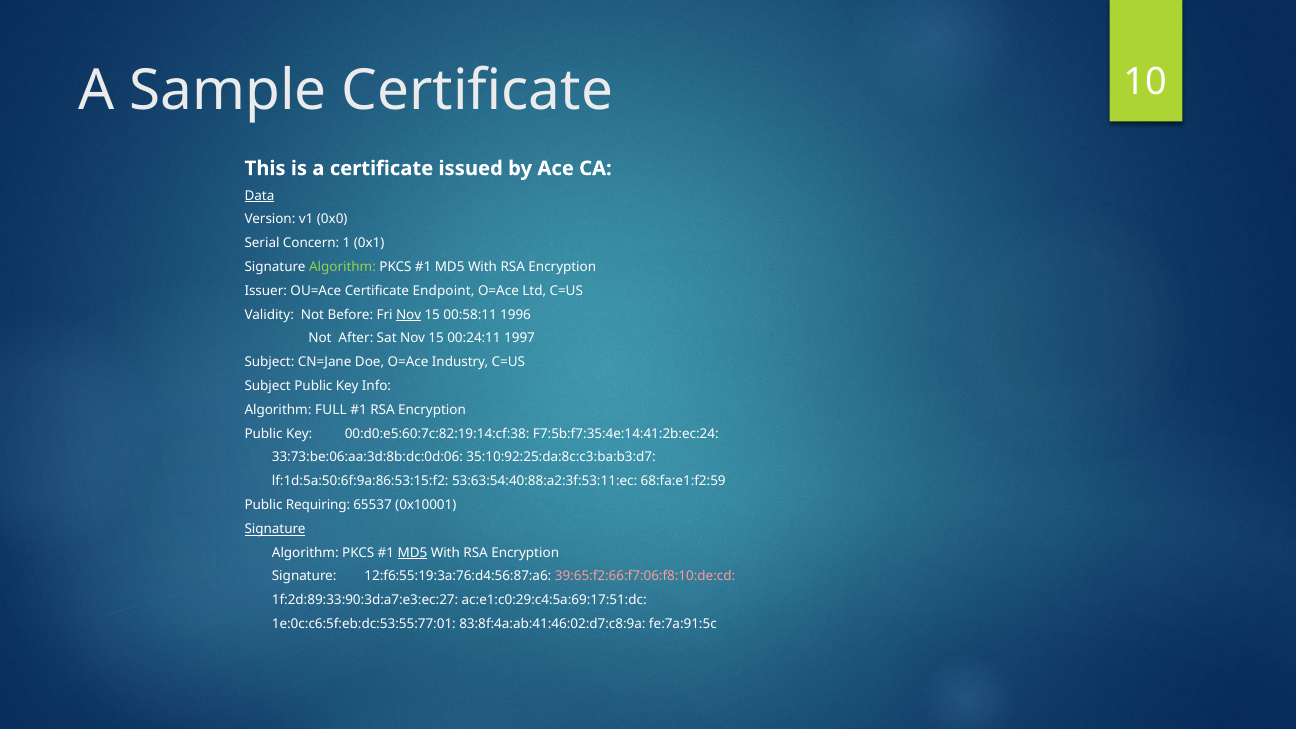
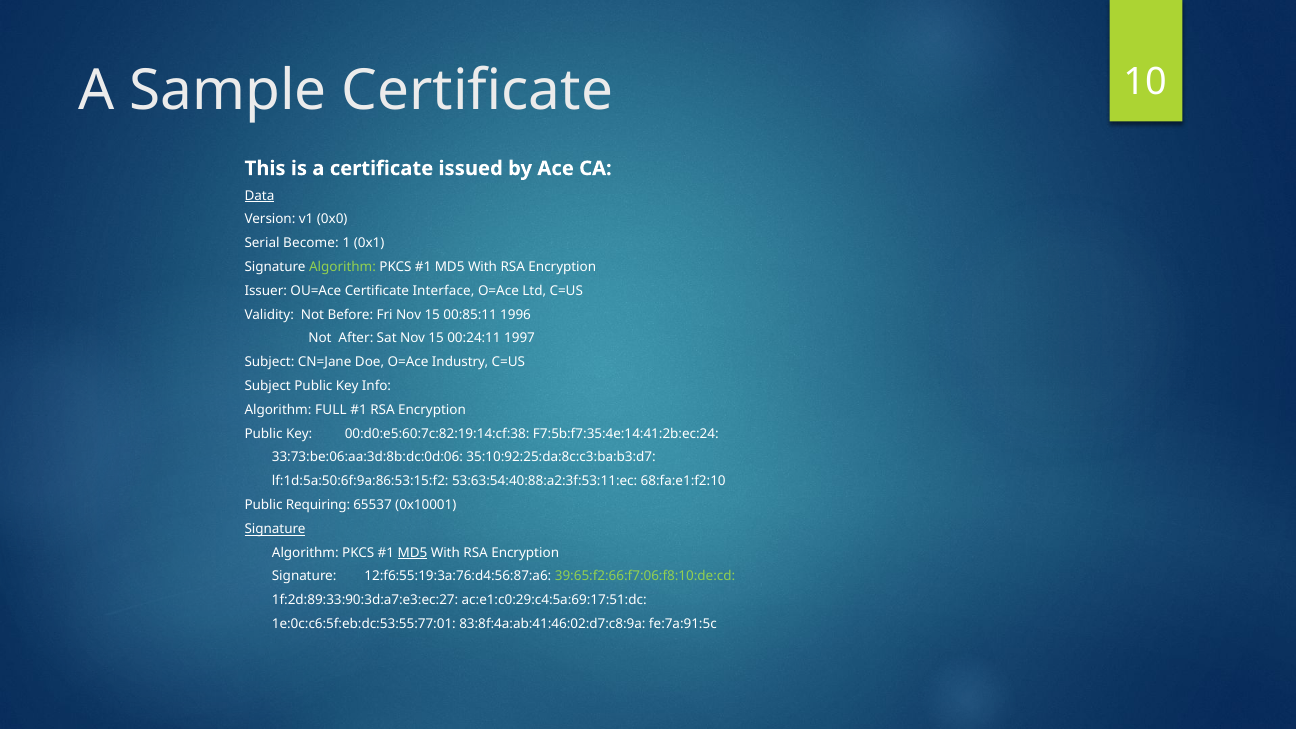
Concern: Concern -> Become (311, 243)
Endpoint: Endpoint -> Interface (444, 291)
Nov underline: present -> none (409, 315)
00:58:11: 00:58:11 -> 00:85:11 (470, 315)
68:fa:e1:f2:59: 68:fa:e1:f2:59 -> 68:fa:e1:f2:10 (683, 481)
39:65:f2:66:f7:06:f8:10:de:cd colour: pink -> light green (645, 576)
